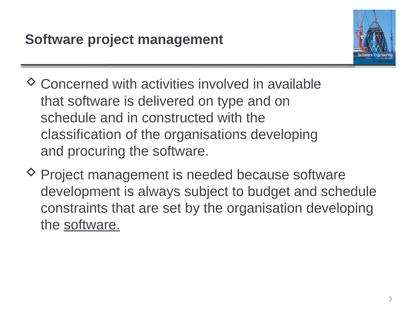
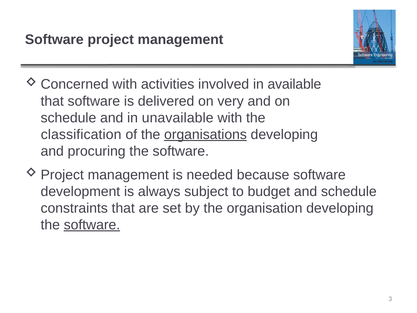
type: type -> very (231, 101)
constructed: constructed -> unavailable (178, 118)
organisations underline: none -> present (205, 134)
